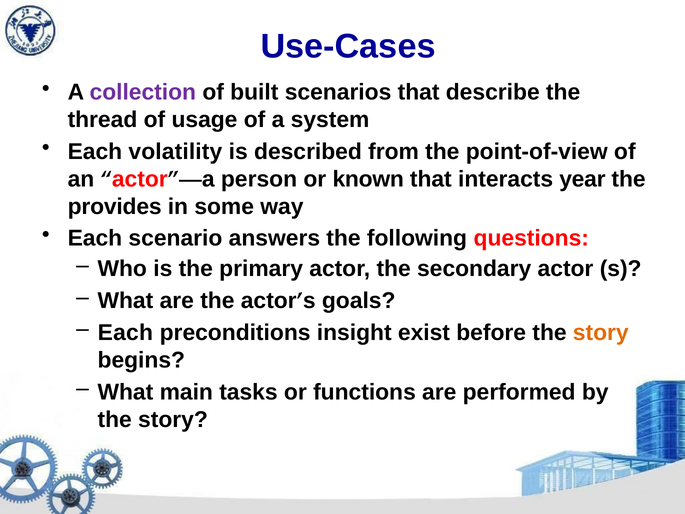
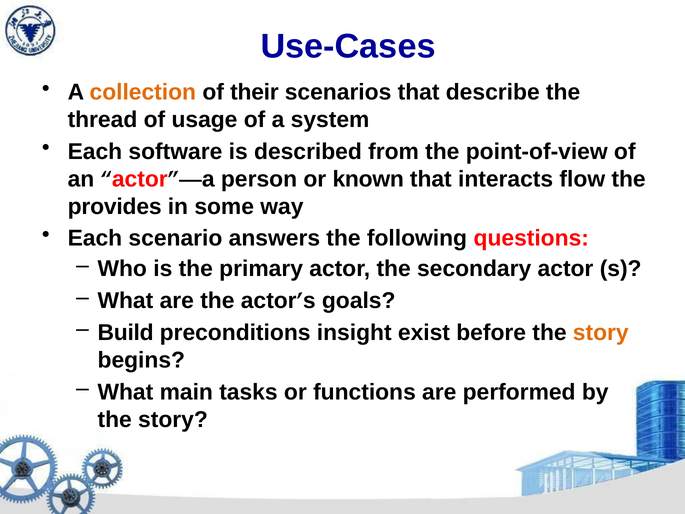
collection colour: purple -> orange (143, 92)
built: built -> their (254, 92)
volatility: volatility -> software (175, 152)
year: year -> flow (582, 179)
Each: Each -> Build (126, 333)
